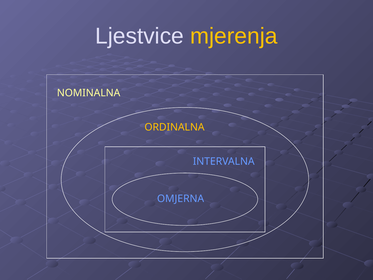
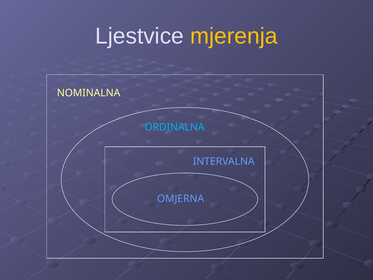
ORDINALNA colour: yellow -> light blue (174, 127)
